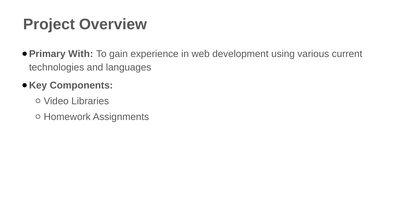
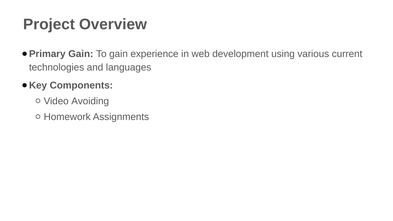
With: With -> Gain (81, 54)
Libraries: Libraries -> Avoiding (90, 101)
